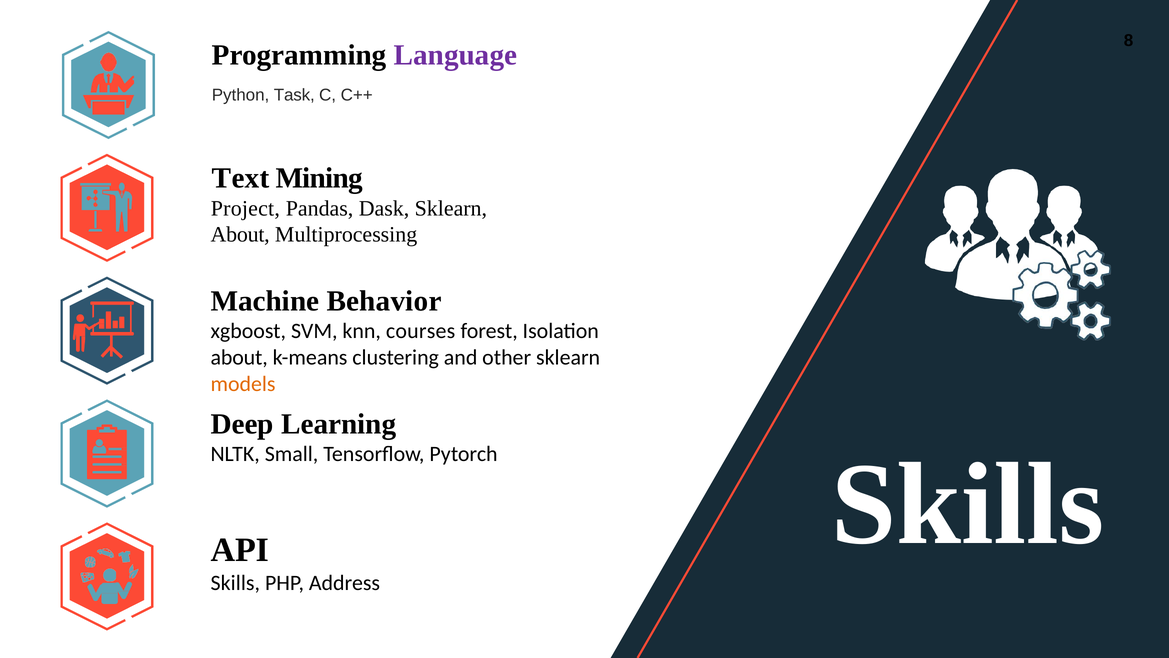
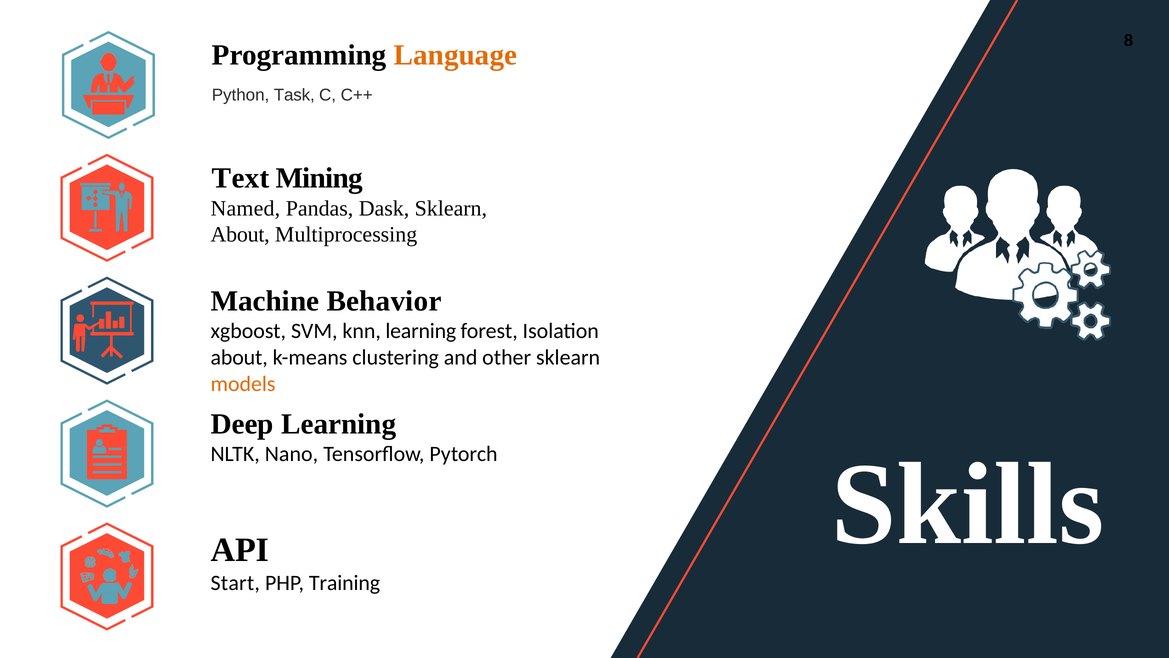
Language colour: purple -> orange (455, 55)
Project: Project -> Named (245, 208)
knn courses: courses -> learning (421, 331)
Small: Small -> Nano (291, 454)
Skills: Skills -> Start (235, 582)
Address: Address -> Training (345, 582)
